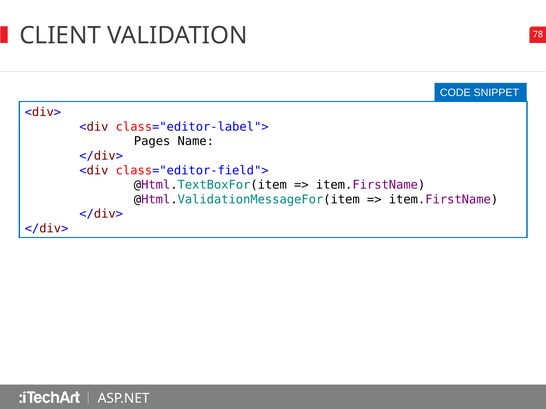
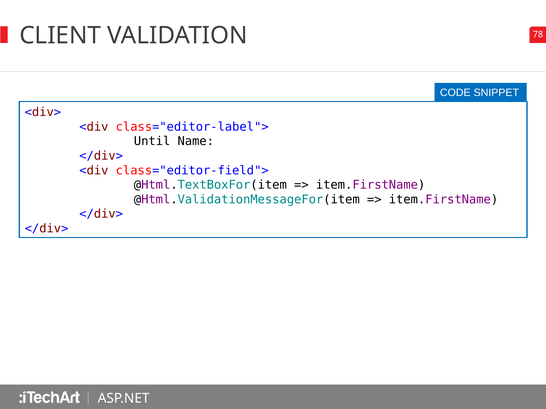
Pages: Pages -> Until (152, 141)
